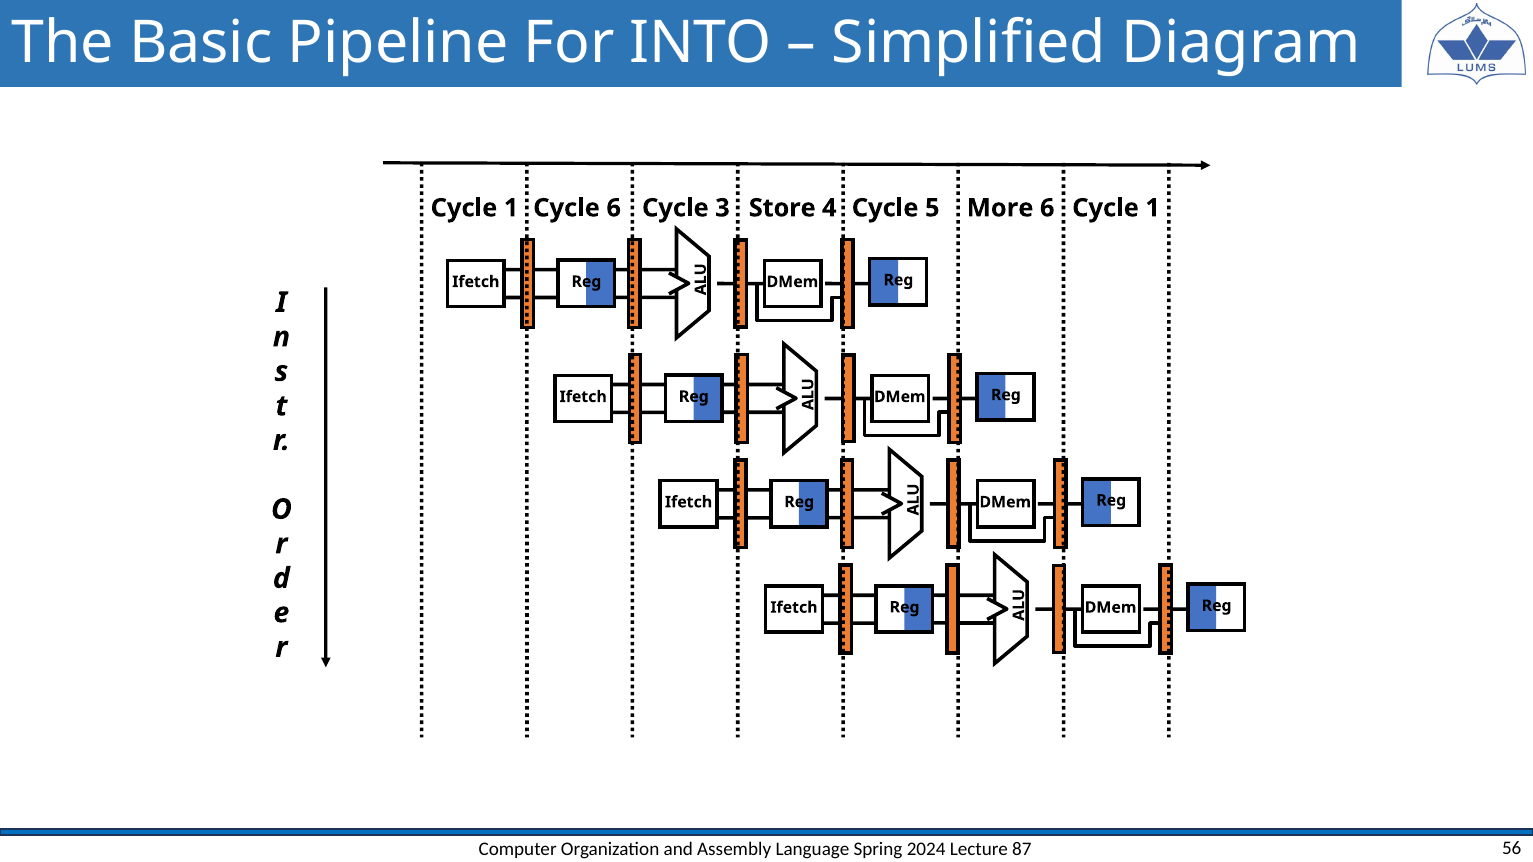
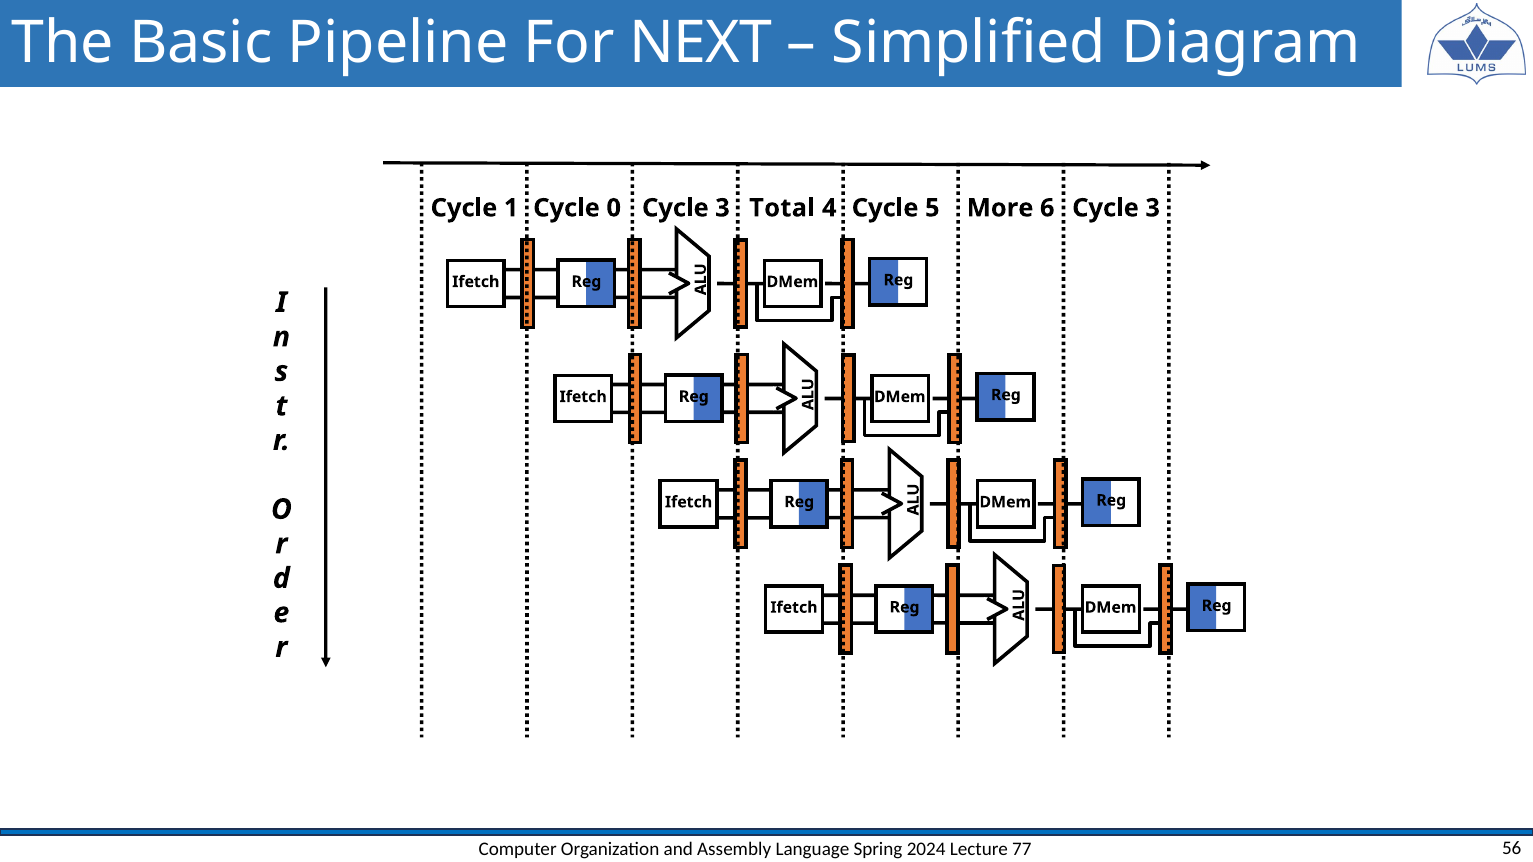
INTO: INTO -> NEXT (701, 43)
Cycle 6: 6 -> 0 (614, 208)
Store: Store -> Total (782, 208)
6 Cycle 1: 1 -> 3 (1153, 208)
87: 87 -> 77 (1022, 850)
